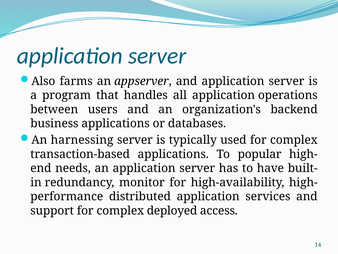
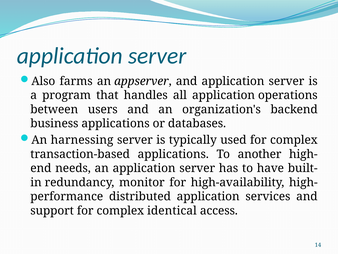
popular: popular -> another (260, 154)
deployed: deployed -> identical (172, 210)
